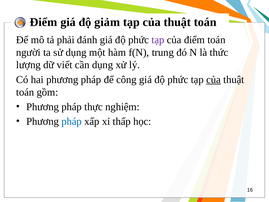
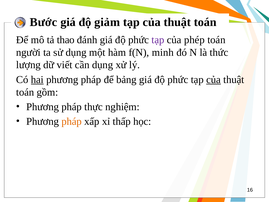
Điểm: Điểm -> Bước (43, 22)
phải: phải -> thao (66, 40)
của điểm: điểm -> phép (194, 40)
trung: trung -> minh (163, 52)
hai underline: none -> present (37, 80)
công: công -> bảng (126, 80)
pháp colour: blue -> orange (72, 121)
